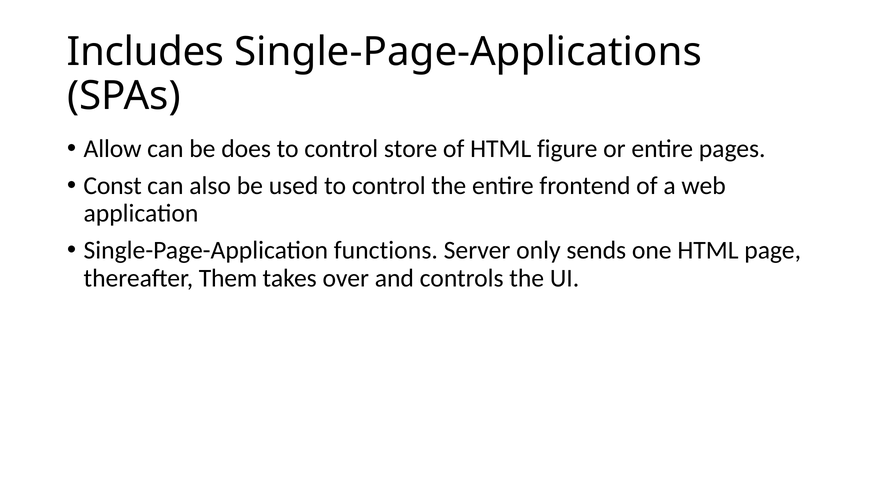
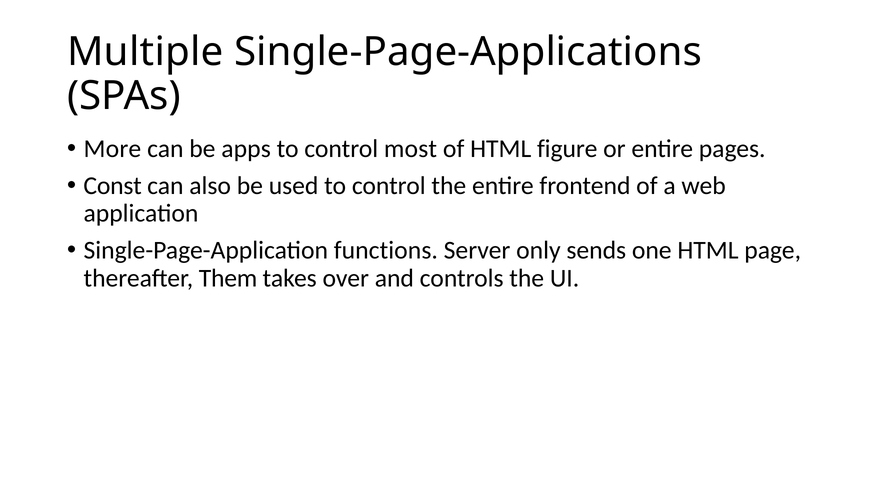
Includes: Includes -> Multiple (145, 52)
Allow: Allow -> More (112, 149)
does: does -> apps (246, 149)
store: store -> most (410, 149)
